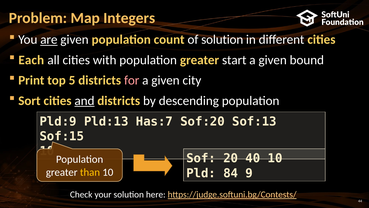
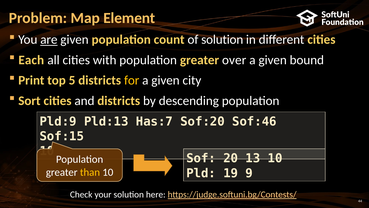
Integers: Integers -> Element (129, 18)
start: start -> over (234, 60)
for colour: pink -> yellow (132, 80)
and underline: present -> none (84, 101)
Sof:13: Sof:13 -> Sof:46 (254, 121)
40: 40 -> 13 (253, 158)
84: 84 -> 19 (231, 173)
